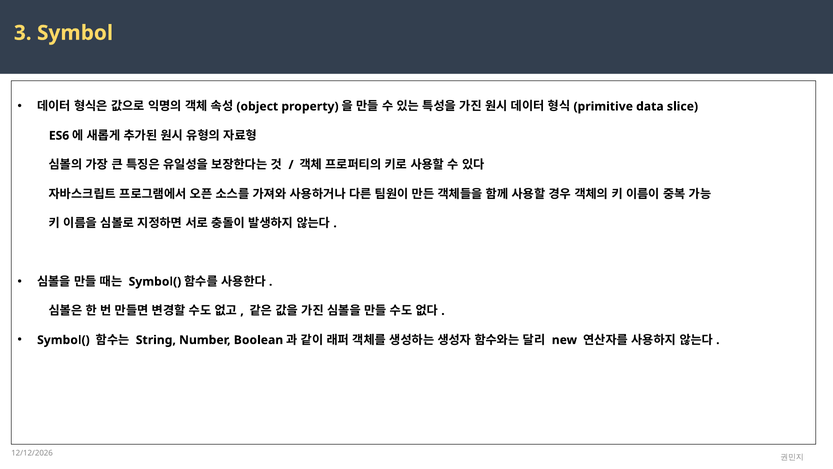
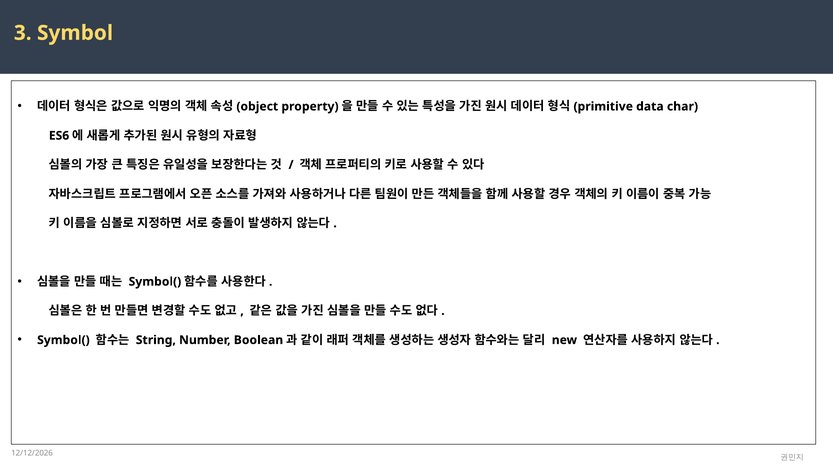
slice: slice -> char (682, 106)
